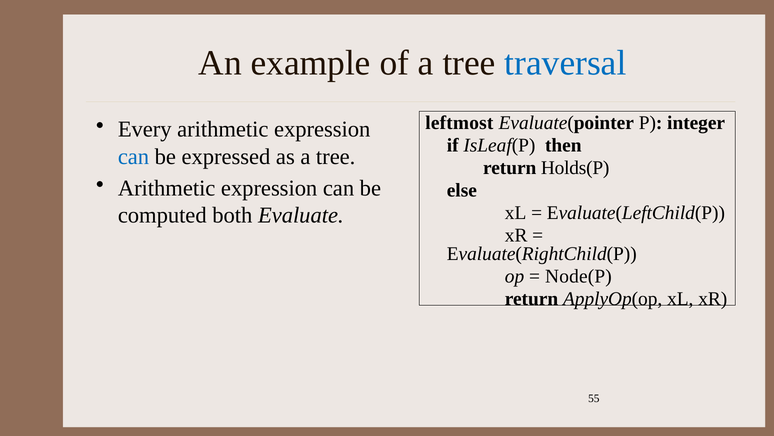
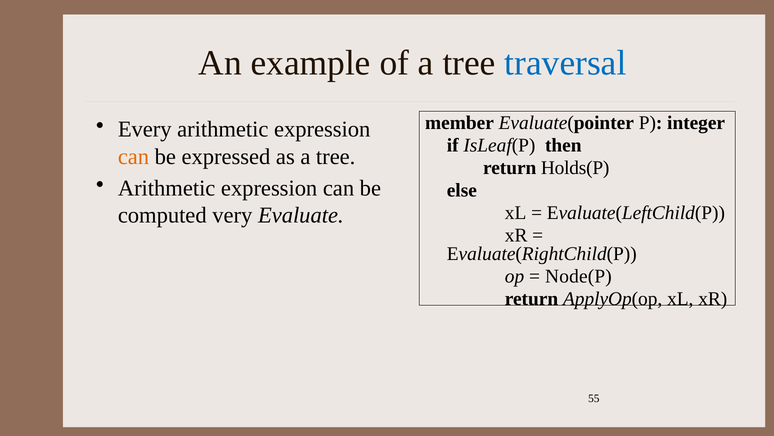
leftmost: leftmost -> member (459, 123)
can colour: blue -> orange (133, 156)
both: both -> very (232, 215)
